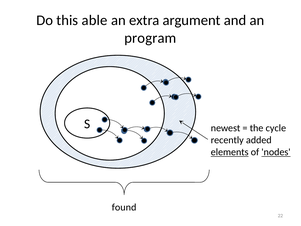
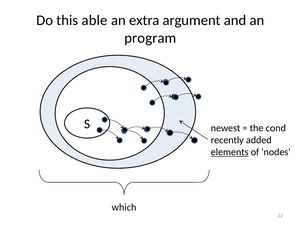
cycle: cycle -> cond (276, 128)
nodes underline: present -> none (276, 152)
found: found -> which (124, 207)
